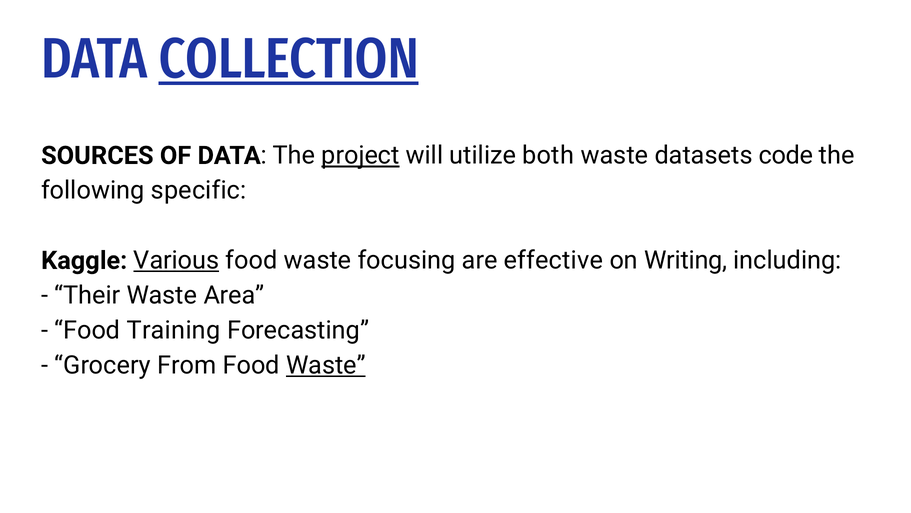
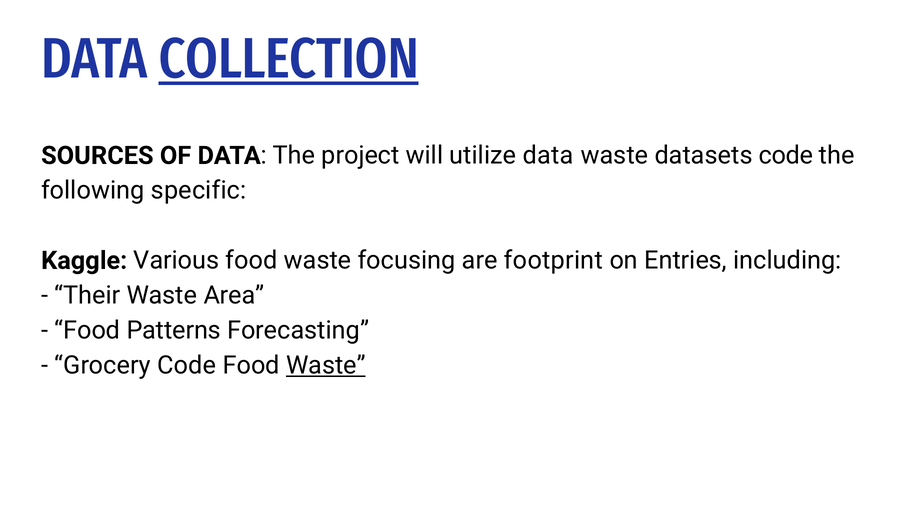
project underline: present -> none (360, 155)
utilize both: both -> data (548, 155)
Various underline: present -> none (176, 260)
effective: effective -> footprint (553, 260)
Writing: Writing -> Entries (686, 260)
Training: Training -> Patterns (174, 330)
Grocery From: From -> Code (187, 365)
